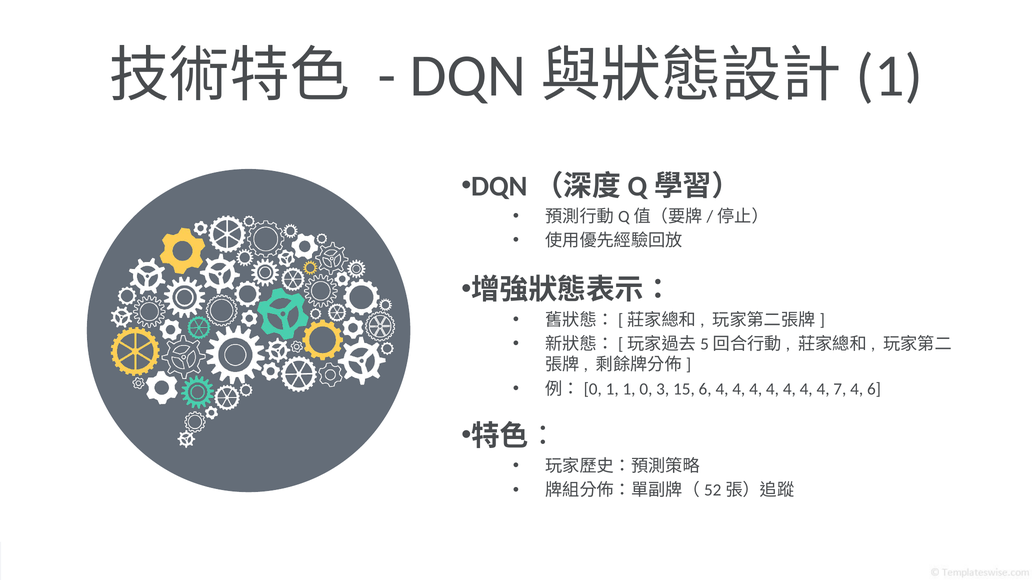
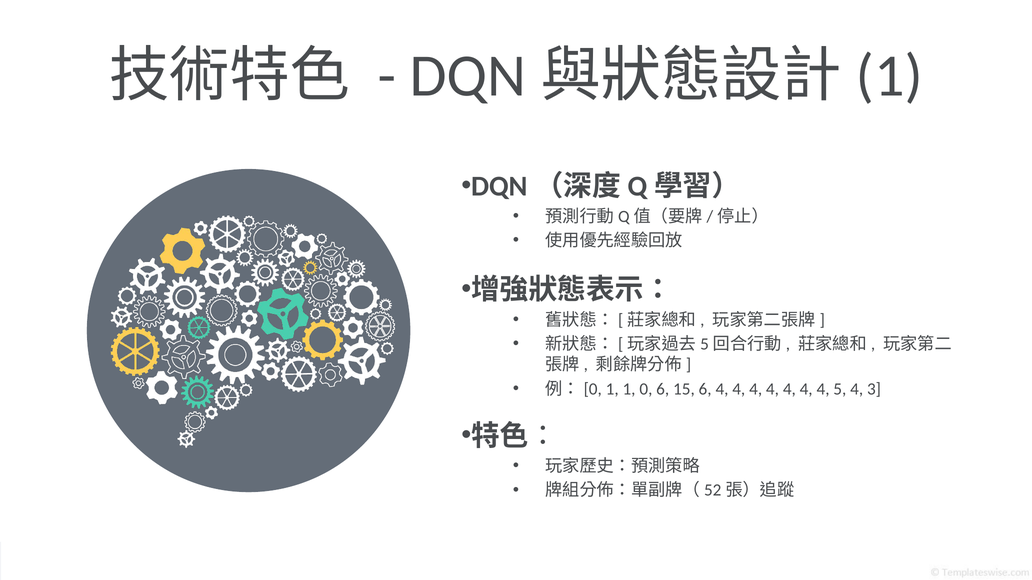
0 3: 3 -> 6 (663, 389)
7: 7 -> 5 (840, 389)
4 6: 6 -> 3 (874, 389)
